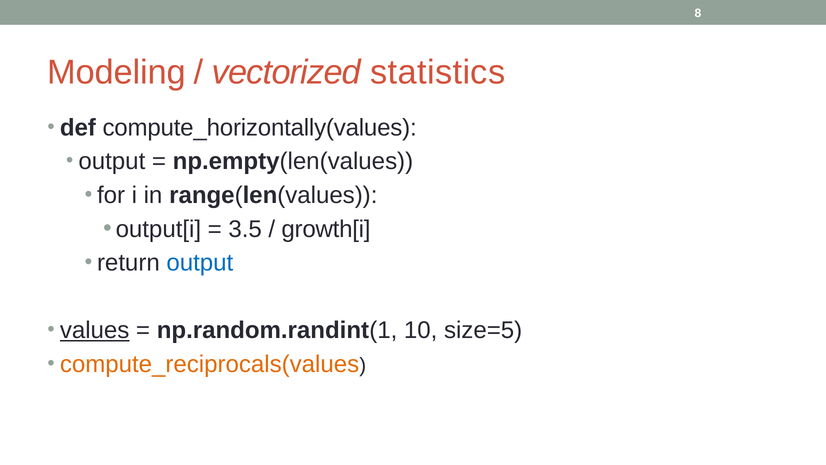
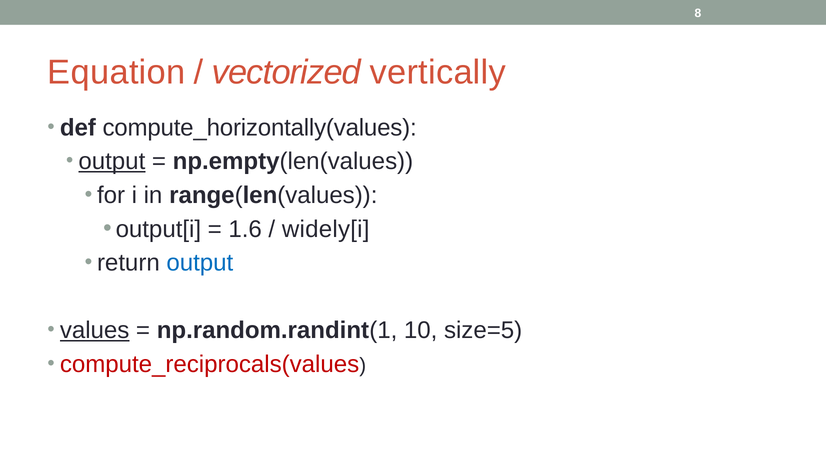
Modeling: Modeling -> Equation (116, 72)
statistics: statistics -> vertically (438, 72)
output underline: none -> present (112, 161)
3.5: 3.5 -> 1.6 (245, 229)
growth[i: growth[i -> widely[i (326, 229)
compute_reciprocals(values colour: orange -> red (210, 364)
